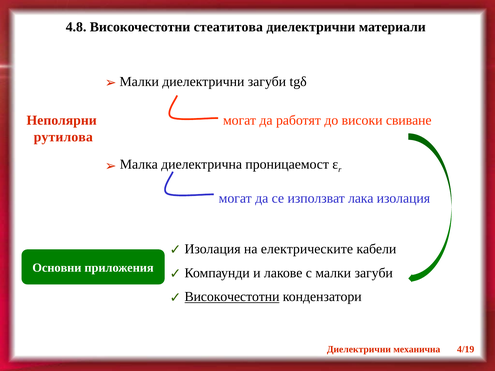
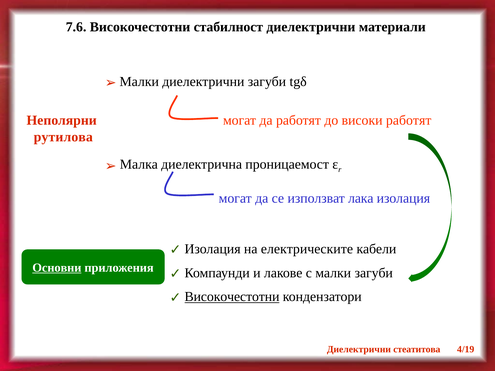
4.8: 4.8 -> 7.6 (76, 27)
стеатитова: стеатитова -> стабилност (228, 27)
високи свиване: свиване -> работят (409, 120)
Основни underline: none -> present (57, 268)
механична: механична -> стеатитова (417, 350)
